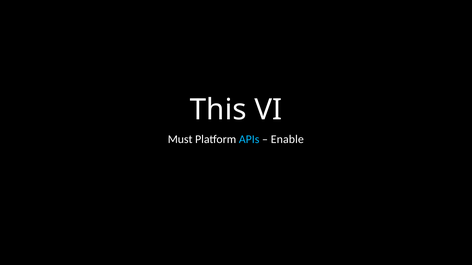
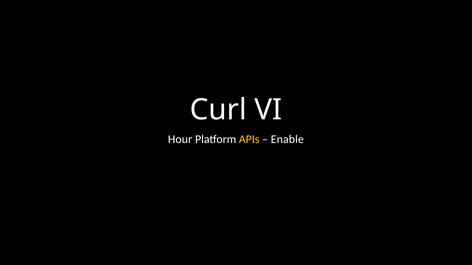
This: This -> Curl (218, 110)
Must: Must -> Hour (180, 139)
APIs colour: light blue -> yellow (249, 139)
